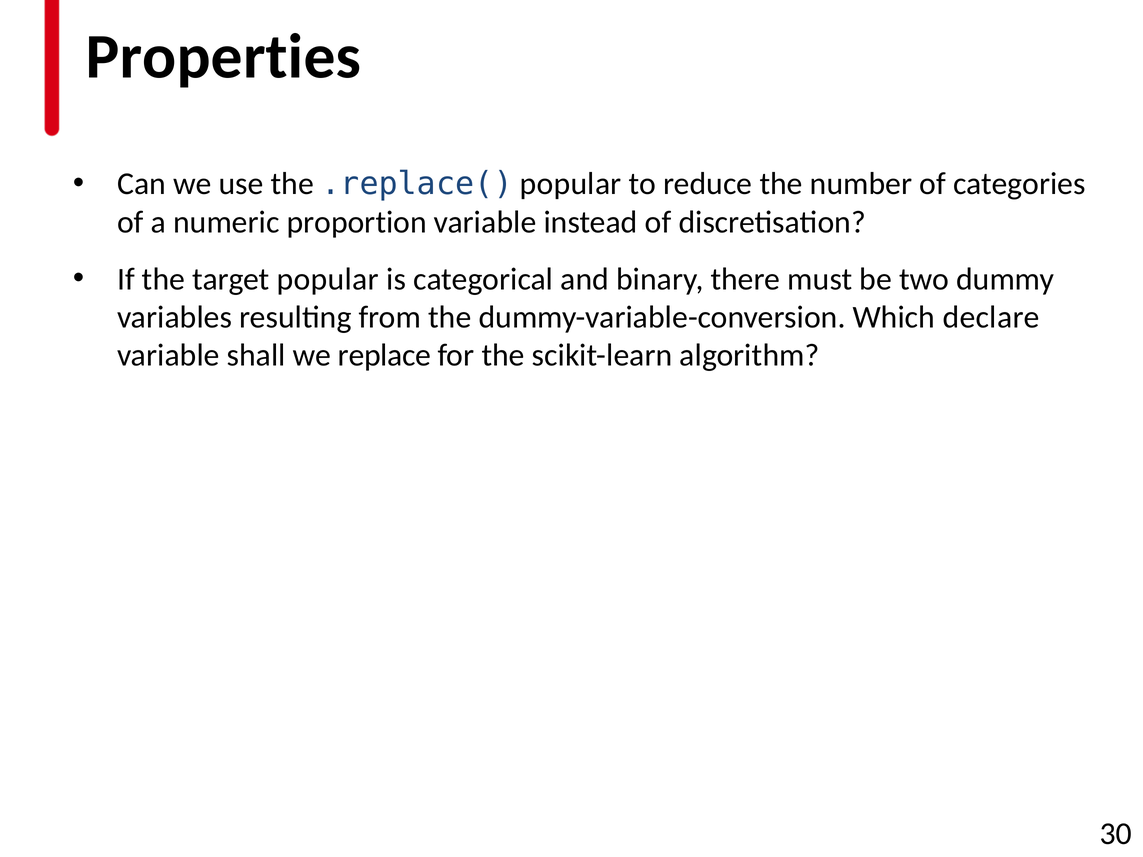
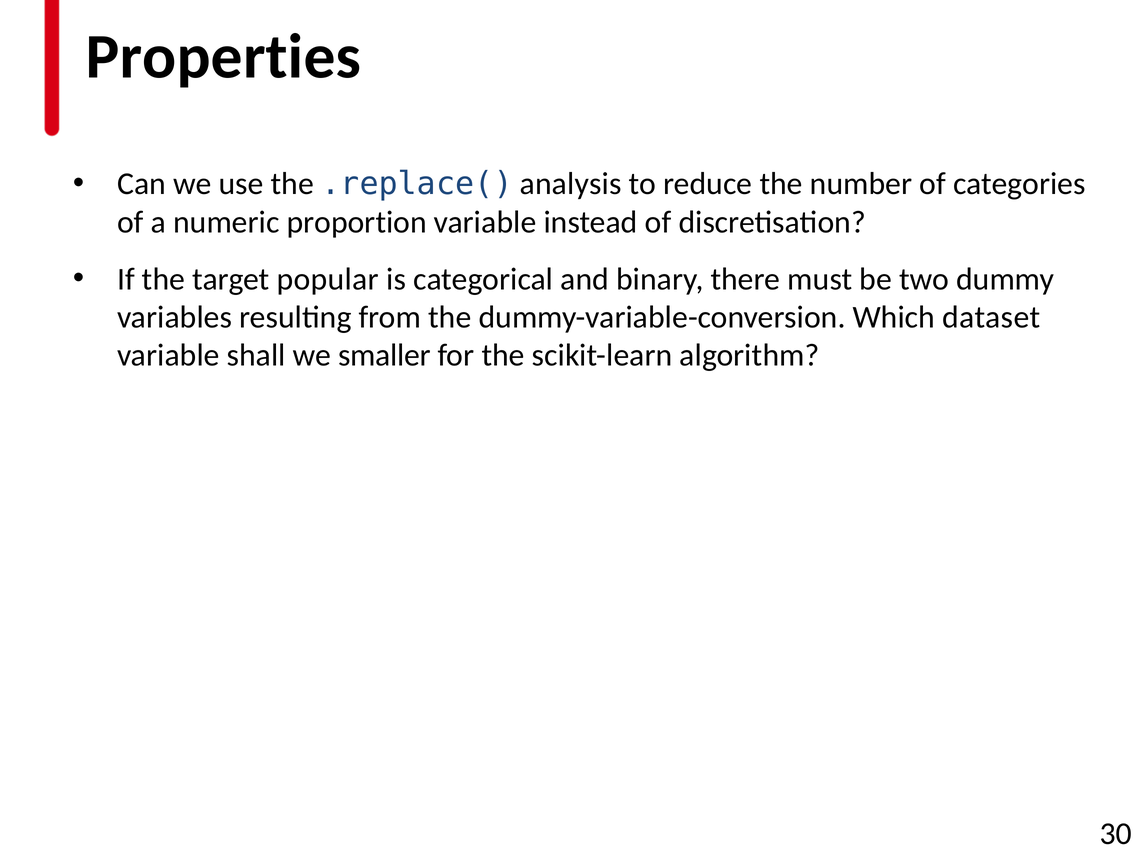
.replace( popular: popular -> analysis (571, 184)
declare: declare -> dataset (991, 317)
replace: replace -> smaller (384, 356)
